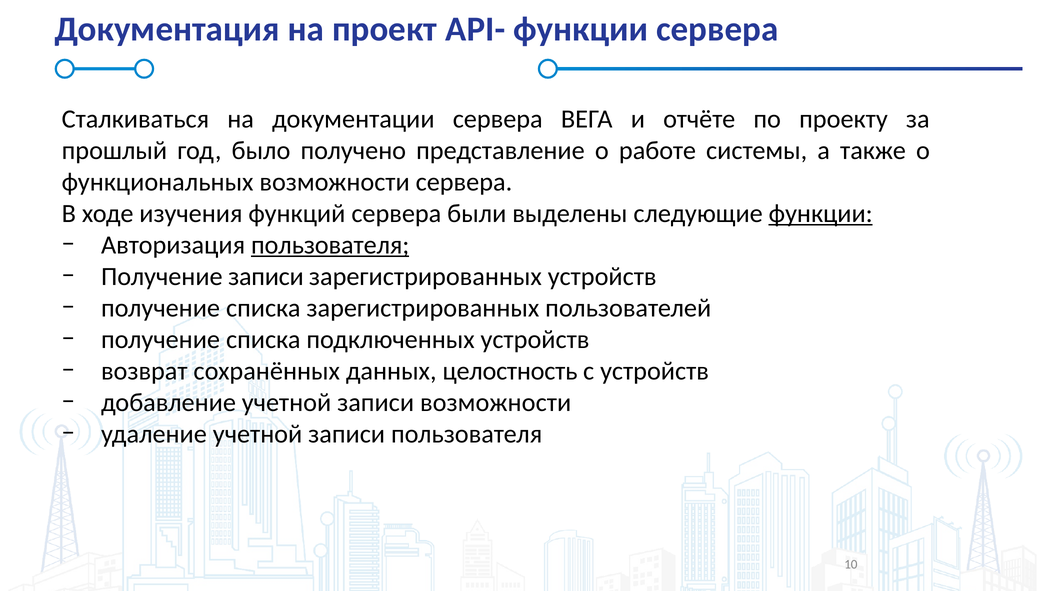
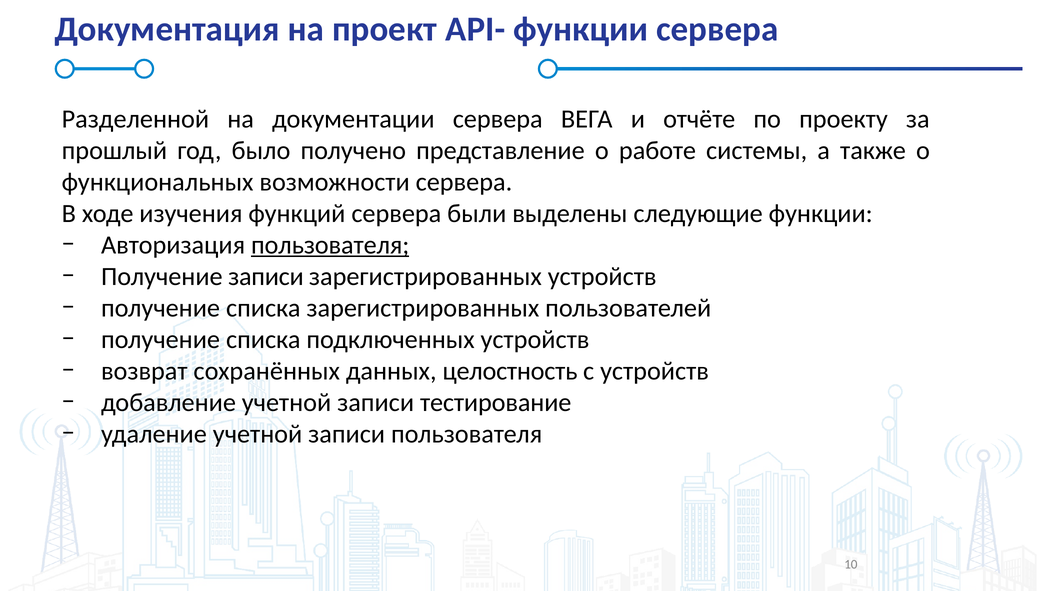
Сталкиваться: Сталкиваться -> Разделенной (135, 119)
функции underline: present -> none (821, 214)
записи возможности: возможности -> тестирование (496, 403)
